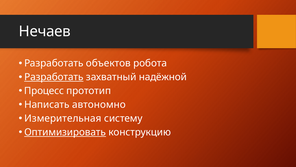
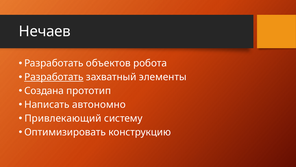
надёжной: надёжной -> элементы (163, 77)
Процесс: Процесс -> Создана (44, 91)
Измерительная: Измерительная -> Привлекающий (63, 118)
Оптимизировать underline: present -> none (65, 132)
